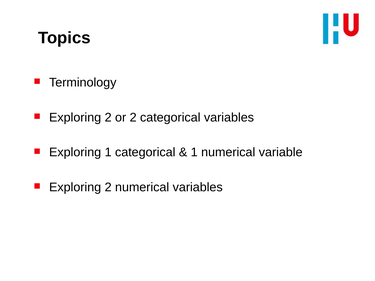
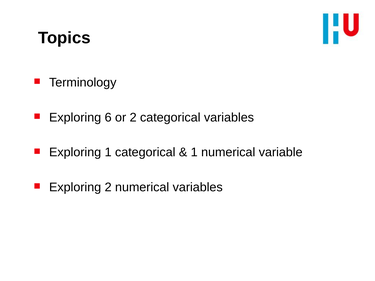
2: 2 -> 6 (108, 118)
